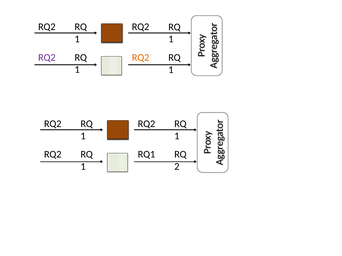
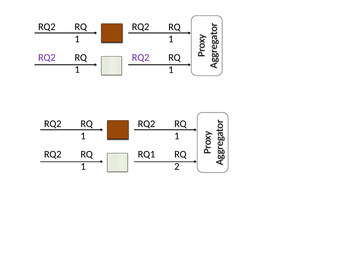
RQ2 colour: orange -> purple (141, 58)
